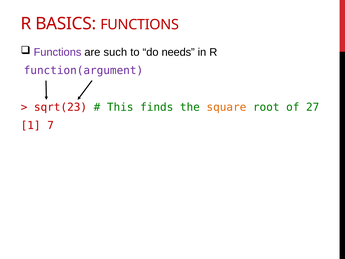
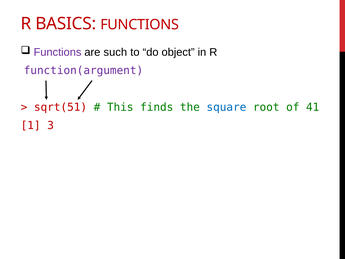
needs: needs -> object (178, 52)
sqrt(23: sqrt(23 -> sqrt(51 (60, 107)
square colour: orange -> blue (226, 107)
27: 27 -> 41 (313, 107)
7: 7 -> 3 (51, 125)
